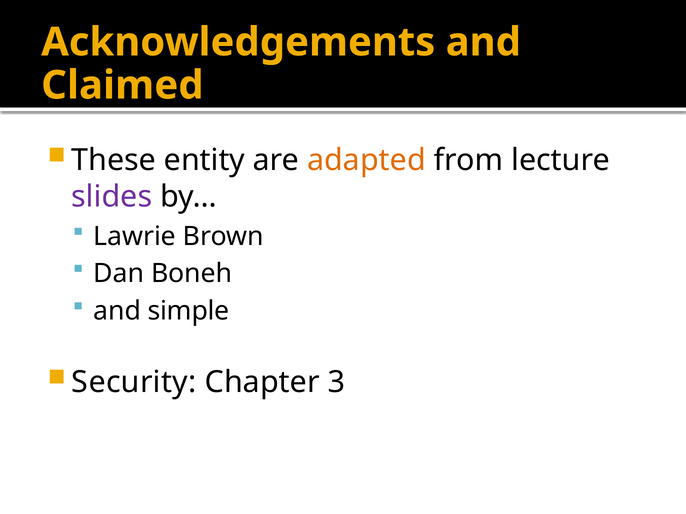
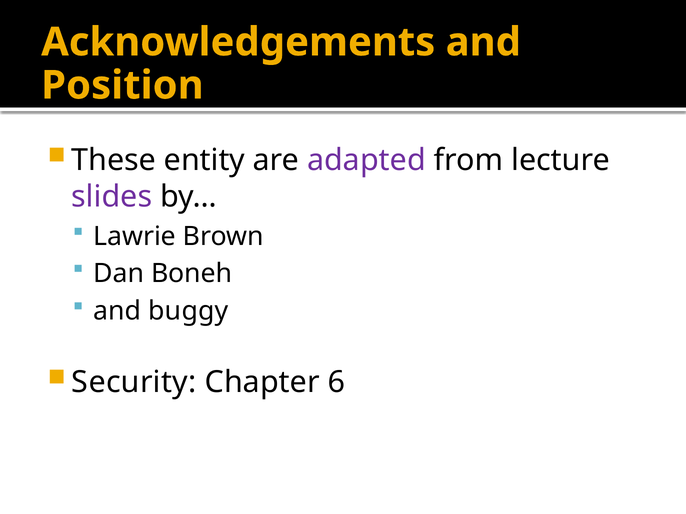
Claimed: Claimed -> Position (122, 85)
adapted colour: orange -> purple (366, 160)
simple: simple -> buggy (188, 311)
3: 3 -> 6 (336, 382)
